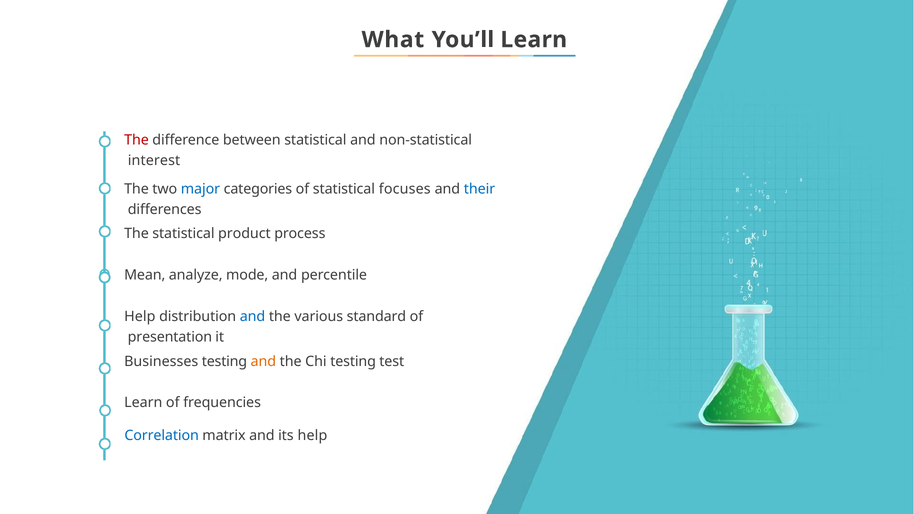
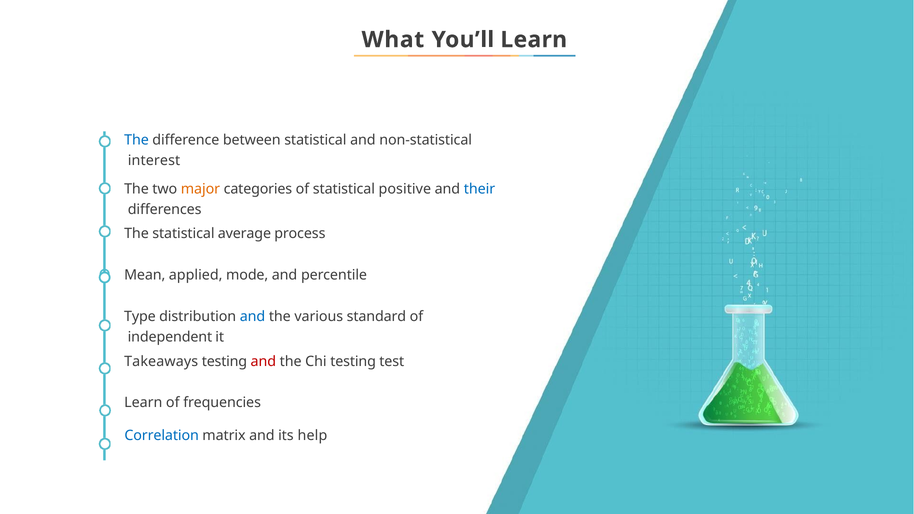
The colour: red -> blue (137, 140)
major colour: blue -> orange (200, 189)
focuses: focuses -> positive (405, 189)
product: product -> average (244, 234)
analyze: analyze -> applied (196, 275)
Help: Help -> Type (140, 317)
presentation: presentation -> independent (170, 337)
Businesses: Businesses -> Takeaways (161, 362)
and colour: orange -> red (263, 362)
